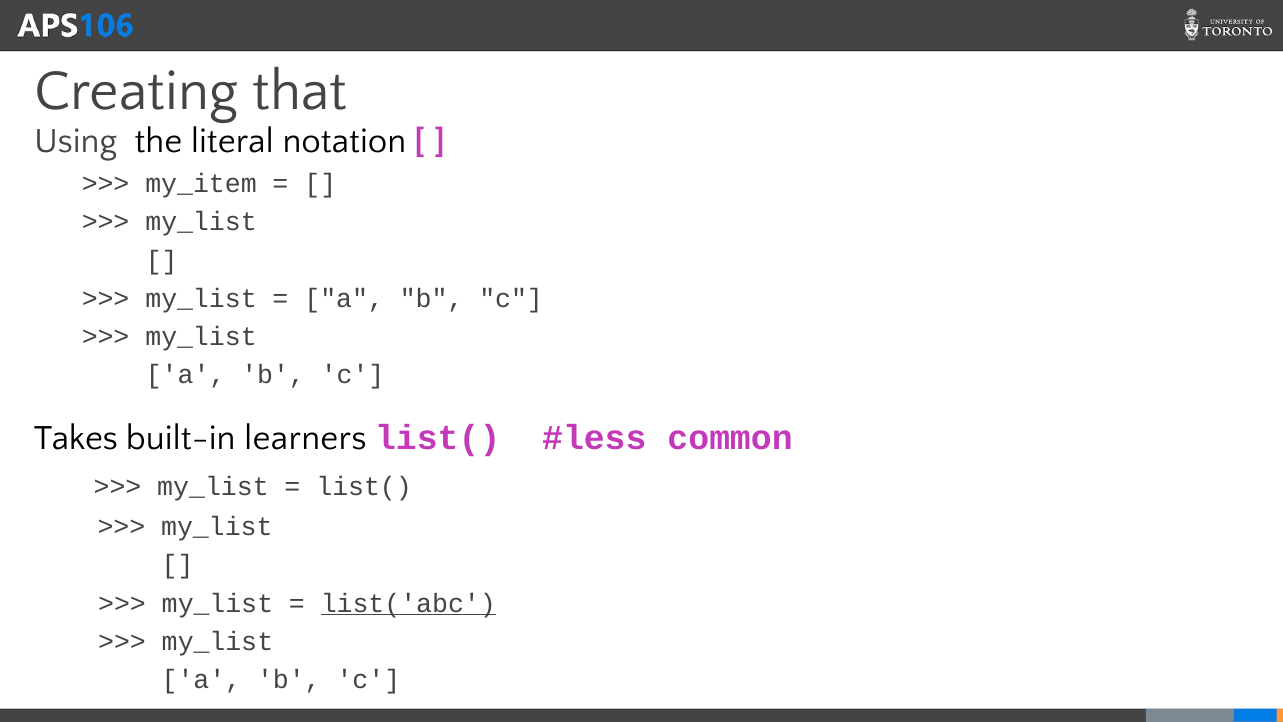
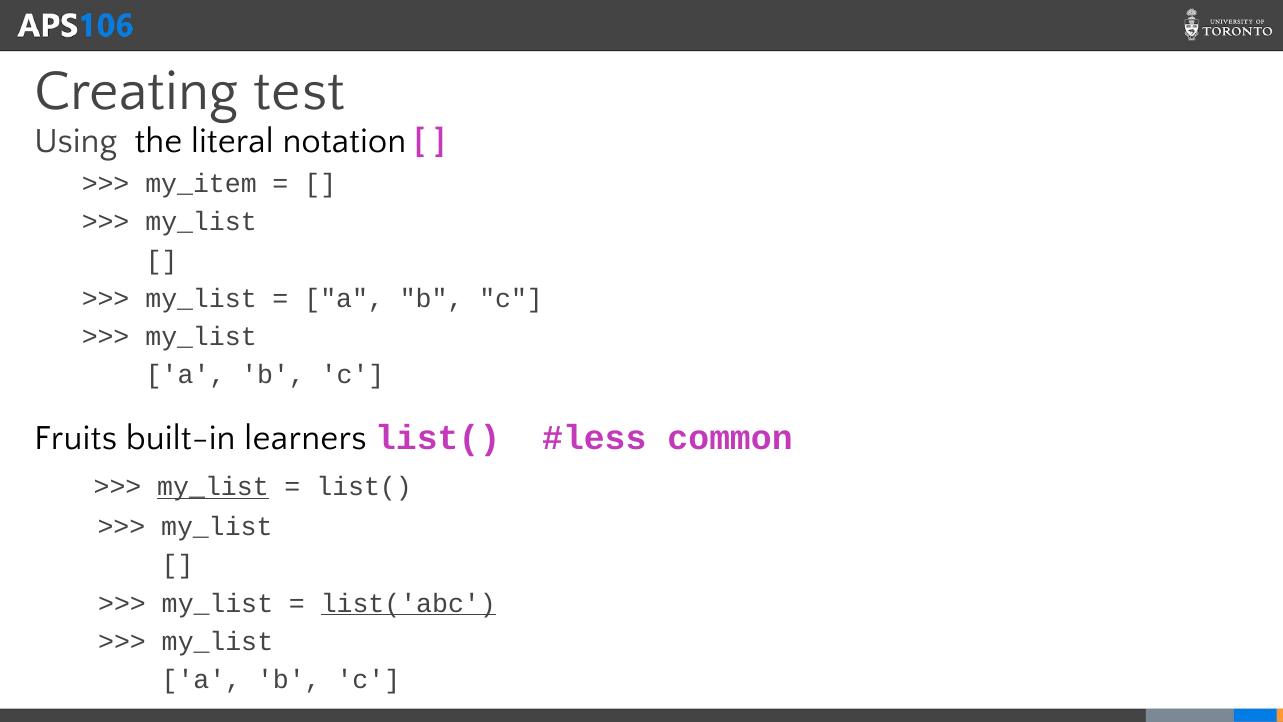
that: that -> test (300, 91)
Takes: Takes -> Fruits (76, 438)
my_list underline: none -> present (213, 487)
